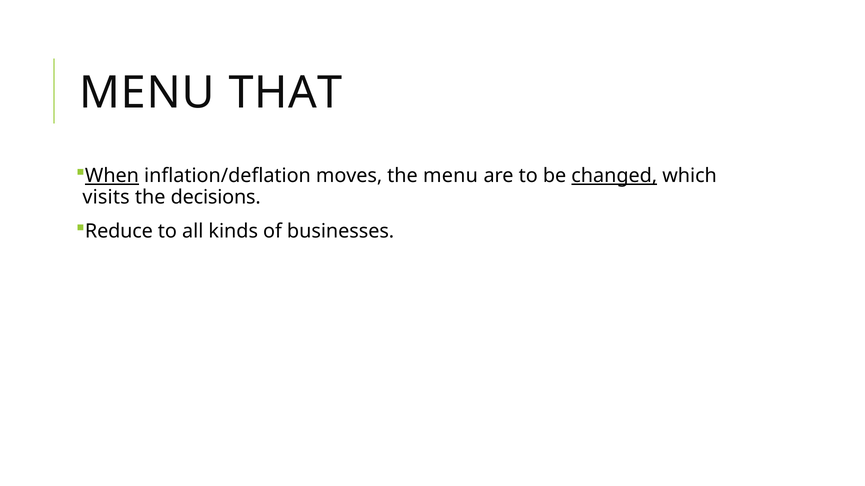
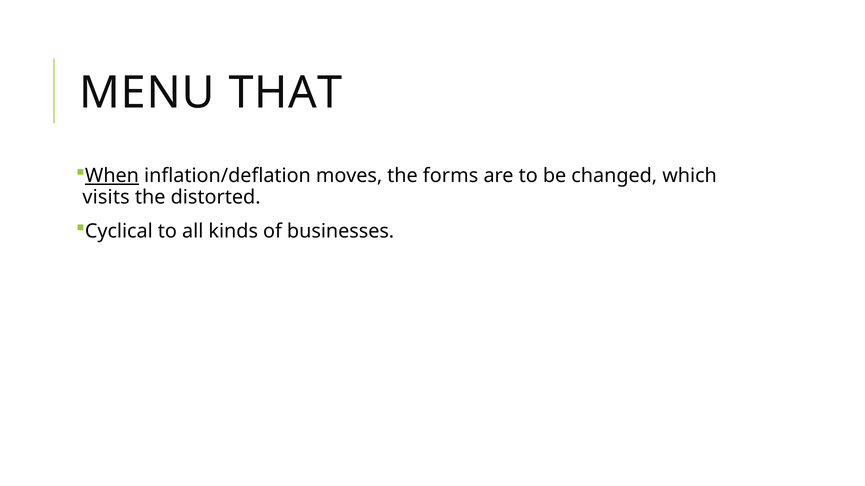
the menu: menu -> forms (451, 176)
changed underline: present -> none (614, 176)
decisions: decisions -> distorted (216, 197)
Reduce: Reduce -> Cyclical (119, 231)
